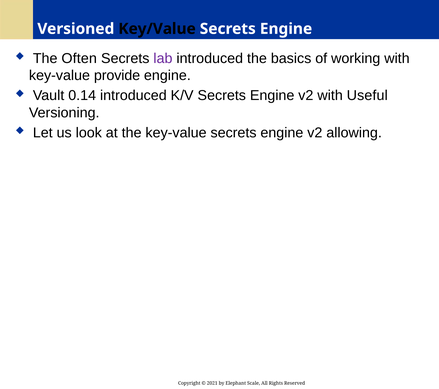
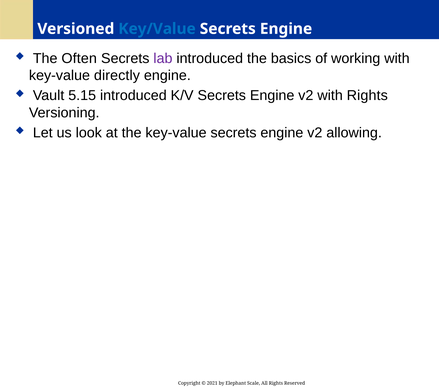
Key/Value colour: black -> blue (157, 29)
provide: provide -> directly (117, 75)
0.14: 0.14 -> 5.15 (82, 95)
with Useful: Useful -> Rights (367, 95)
